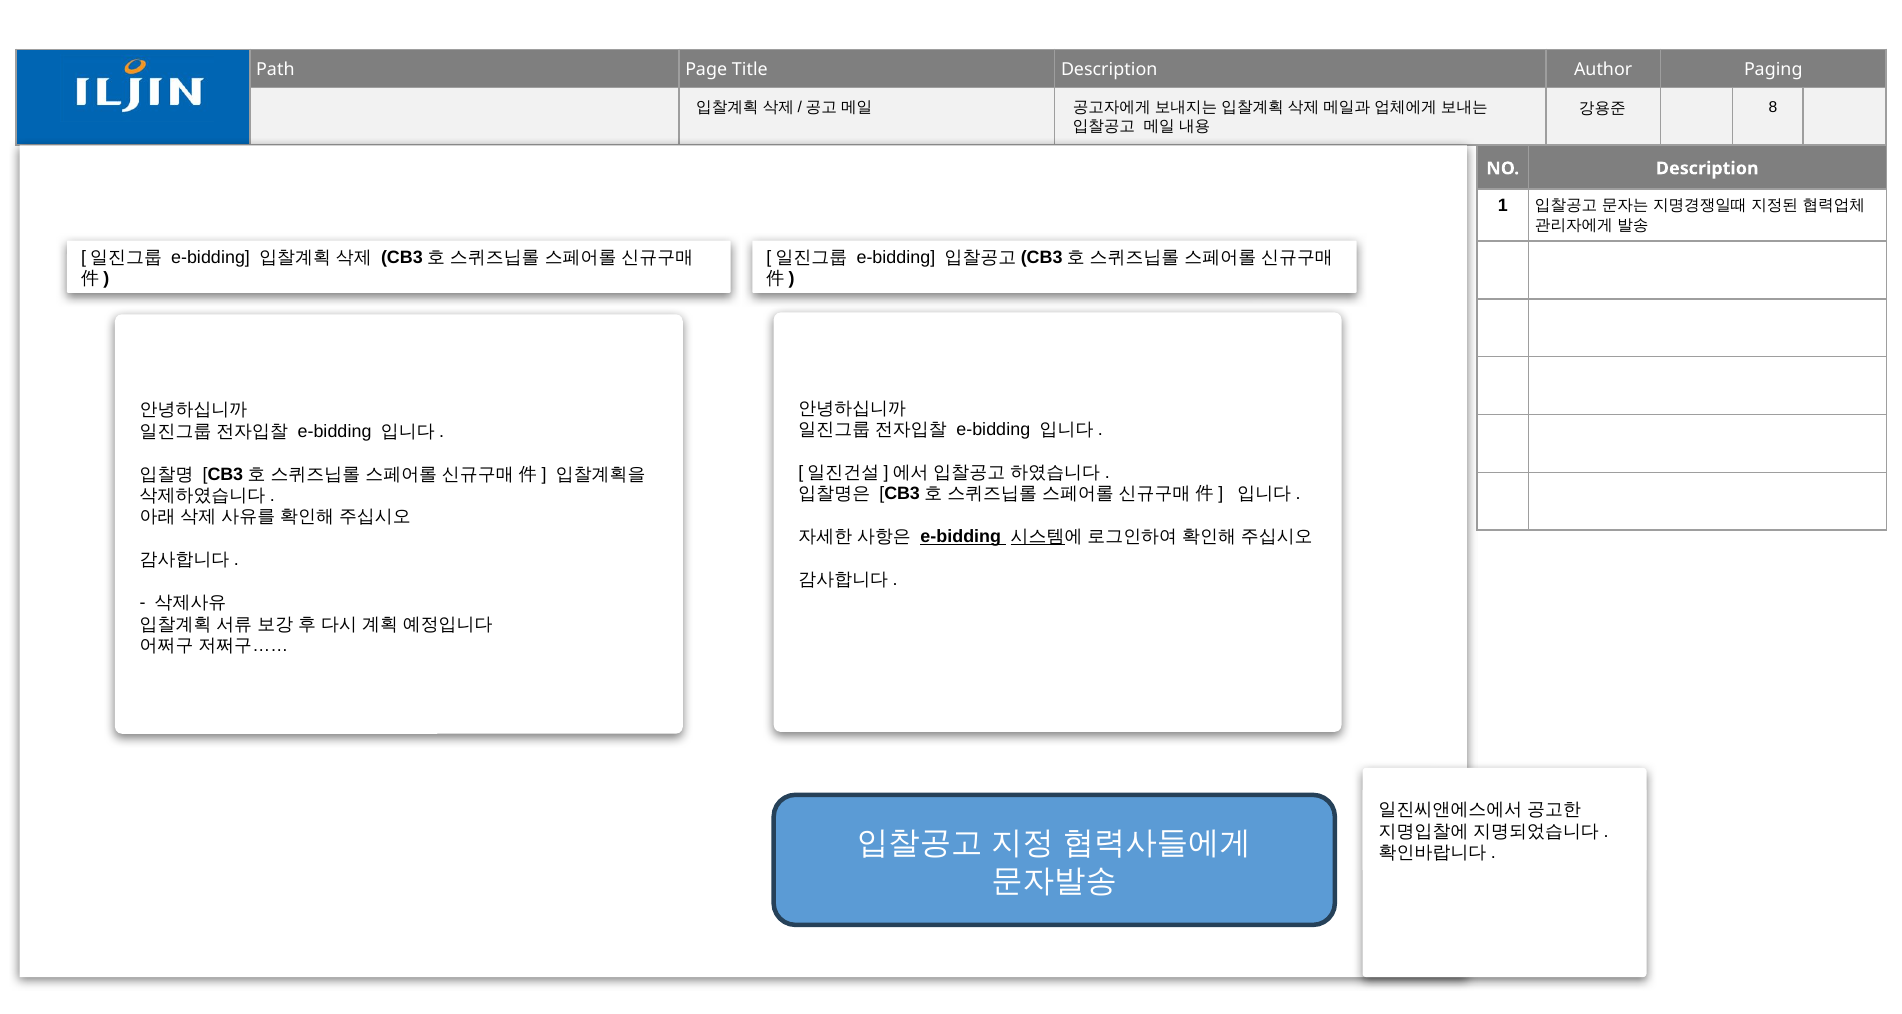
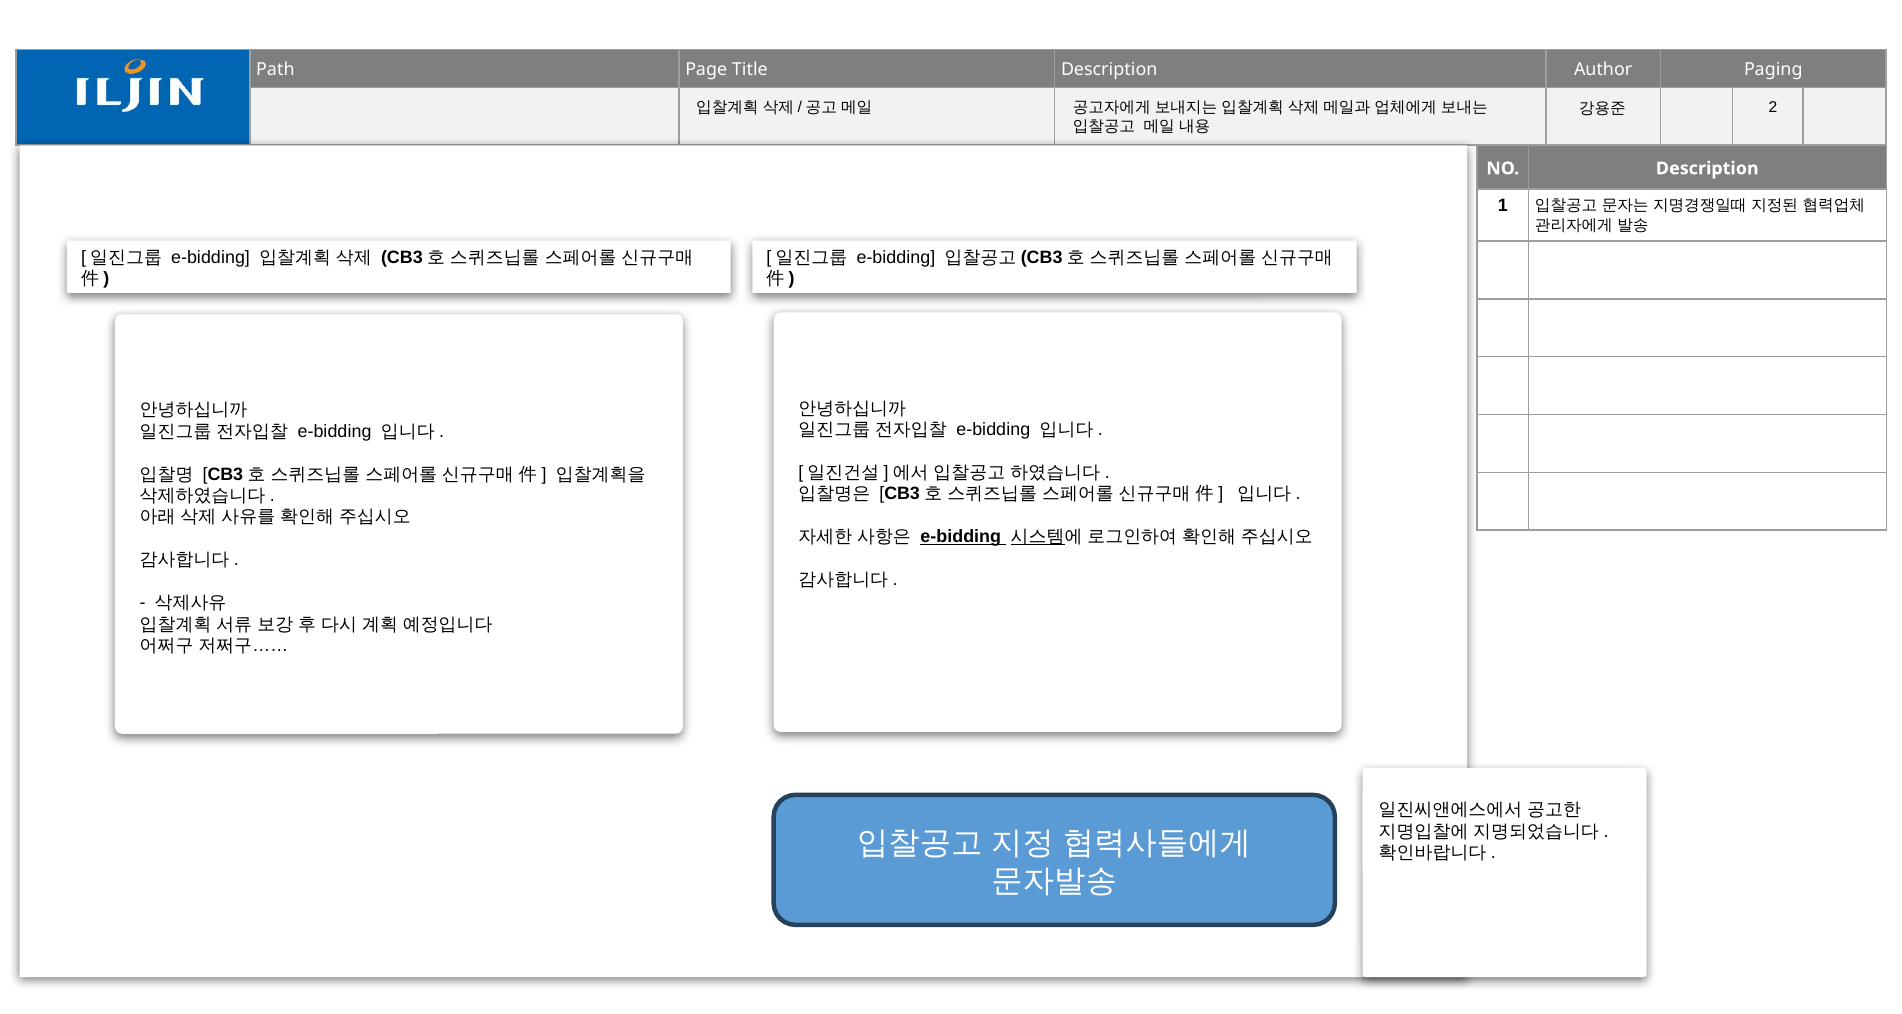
8: 8 -> 2 (1773, 107)
